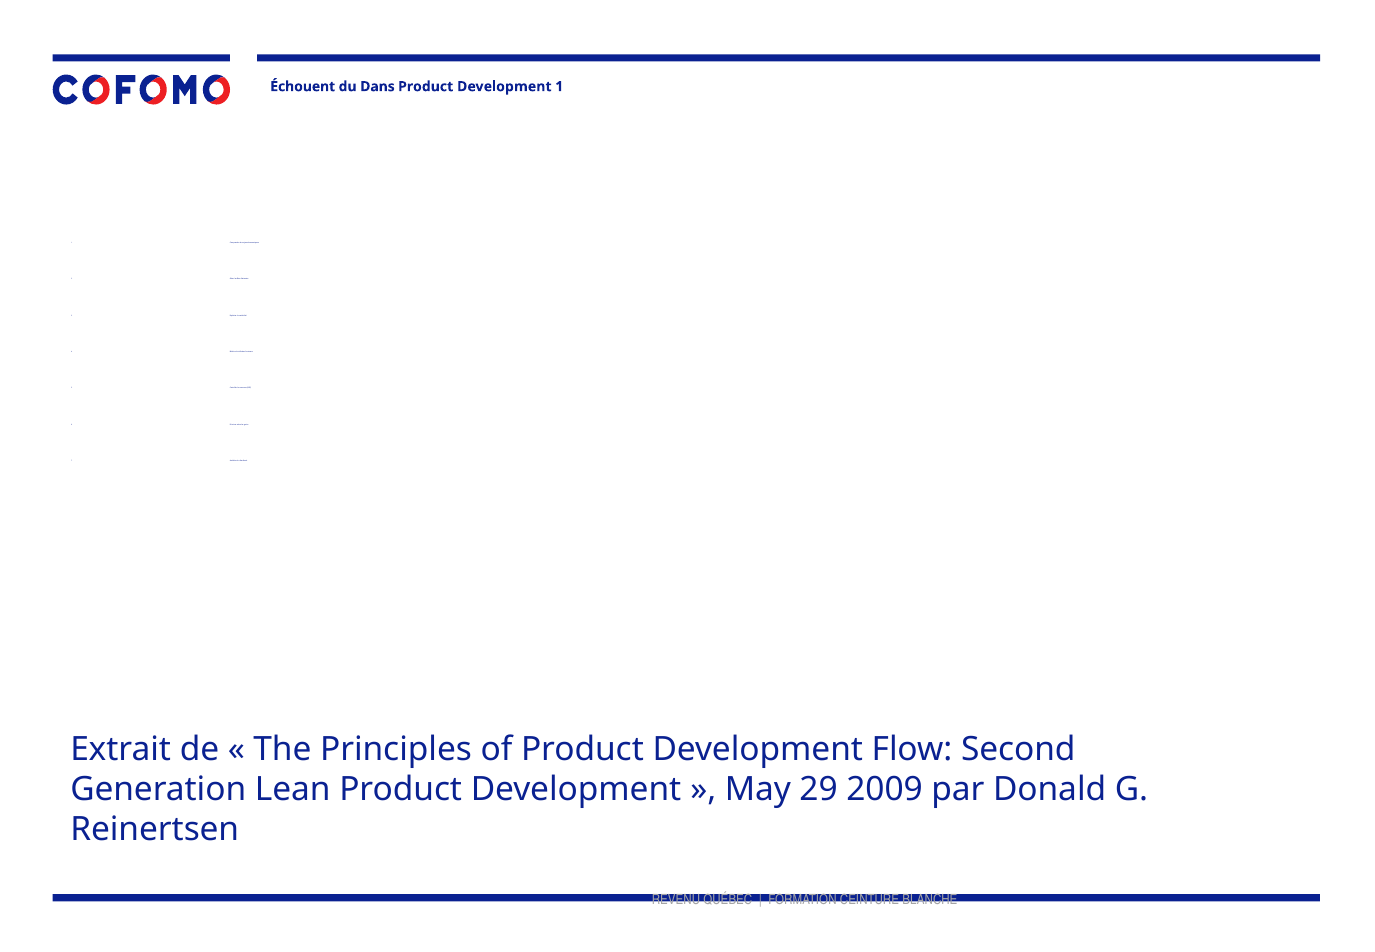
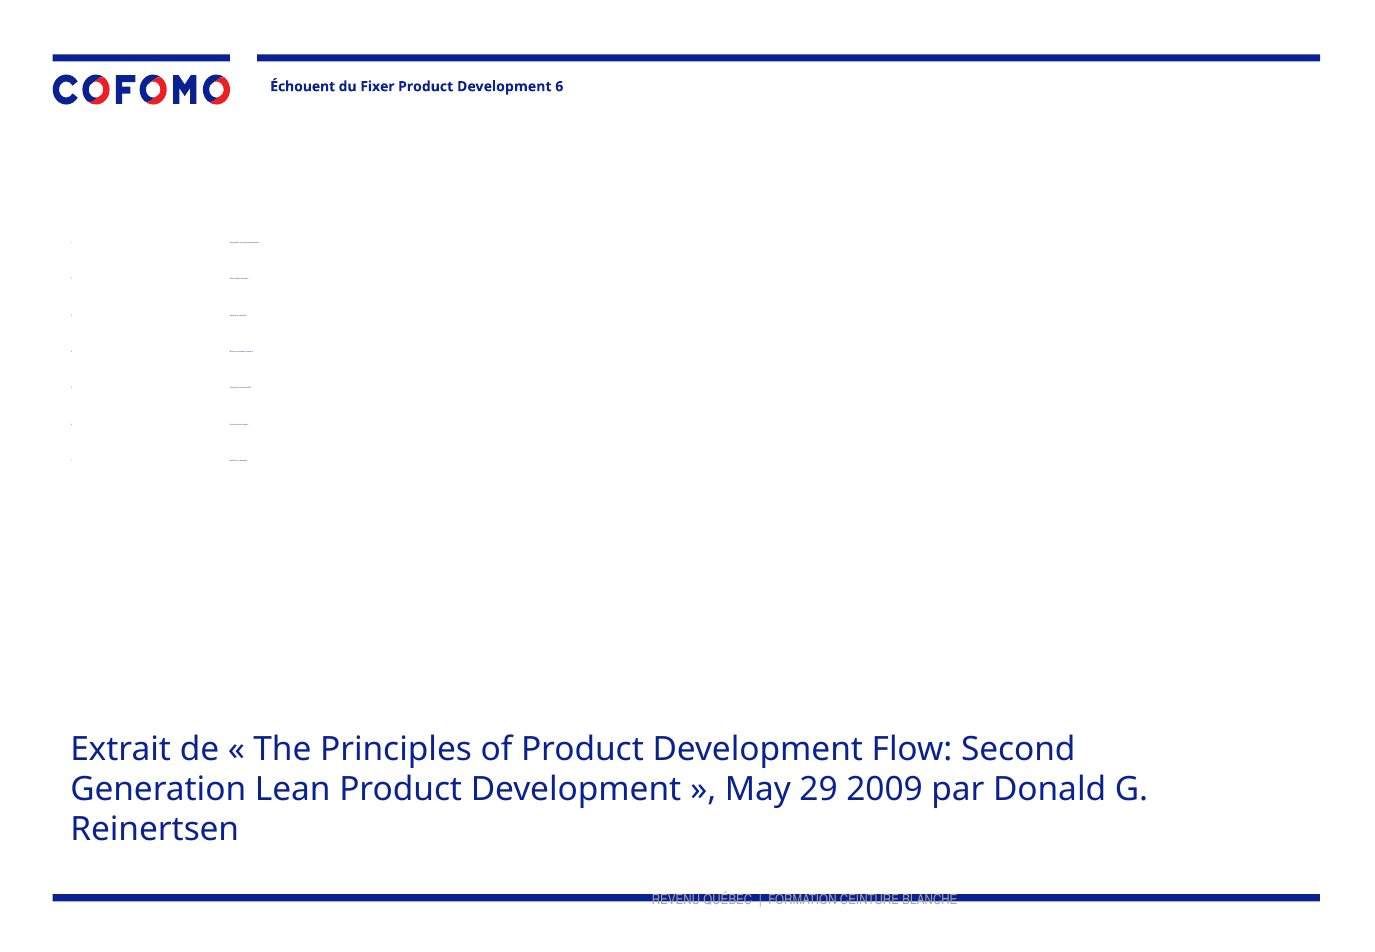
Dans: Dans -> Fixer (377, 87)
Development 1: 1 -> 6 (559, 87)
